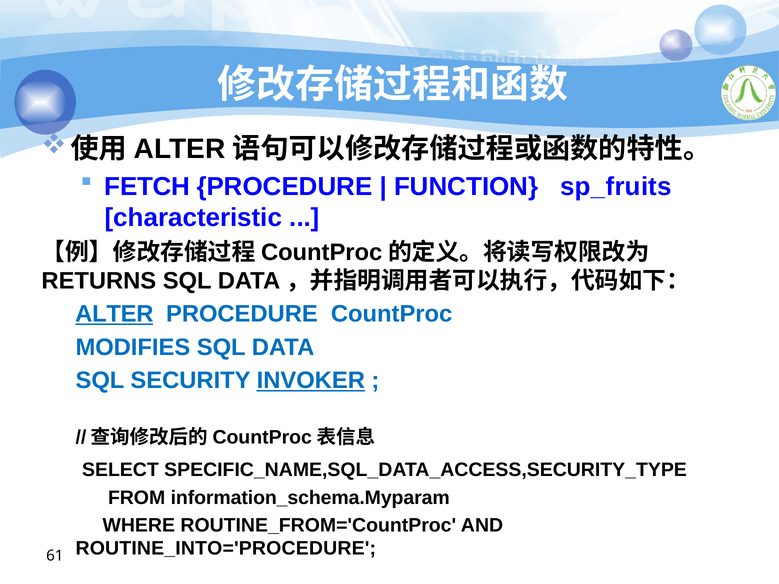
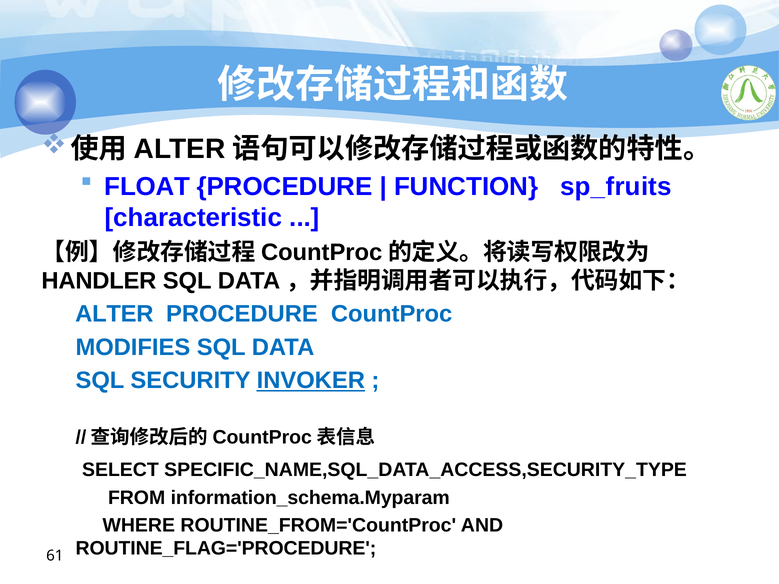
FETCH: FETCH -> FLOAT (147, 187)
RETURNS: RETURNS -> HANDLER (99, 281)
ALTER underline: present -> none (114, 314)
ROUTINE_INTO='PROCEDURE: ROUTINE_INTO='PROCEDURE -> ROUTINE_FLAG='PROCEDURE (226, 549)
